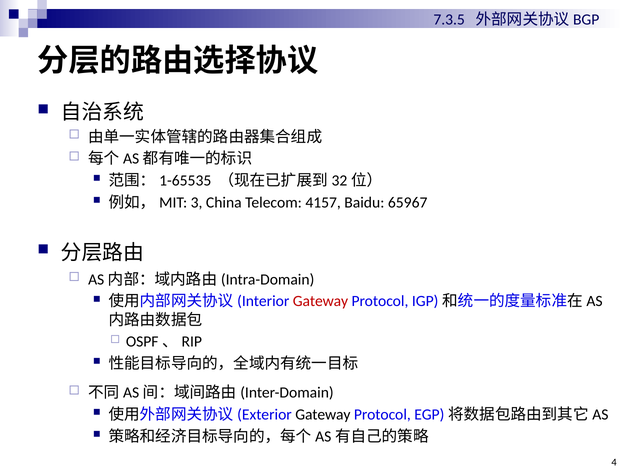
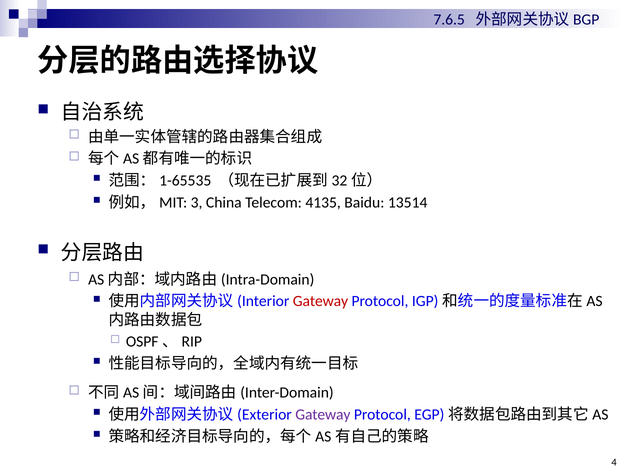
7.3.5: 7.3.5 -> 7.6.5 (449, 19)
4157: 4157 -> 4135 (323, 202)
65967: 65967 -> 13514 (408, 202)
Gateway colour: black -> purple (323, 415)
